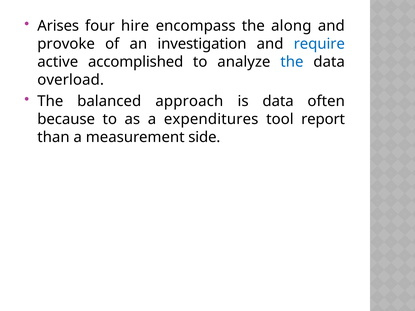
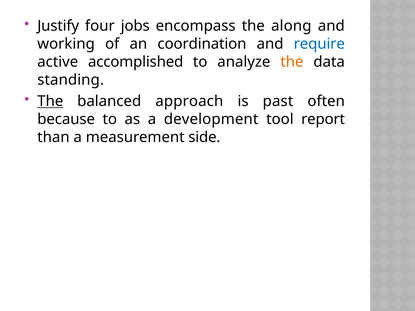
Arises: Arises -> Justify (58, 26)
hire: hire -> jobs (135, 26)
provoke: provoke -> working (66, 44)
investigation: investigation -> coordination (202, 44)
the colour: blue -> orange (292, 62)
overload: overload -> standing (71, 80)
The underline: none -> present (50, 101)
is data: data -> past (278, 101)
expenditures: expenditures -> development (211, 119)
